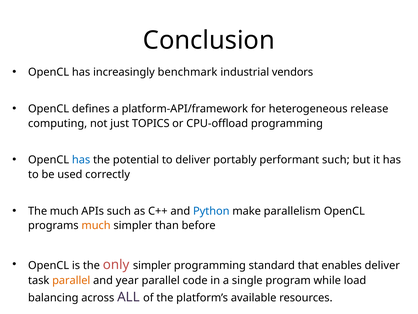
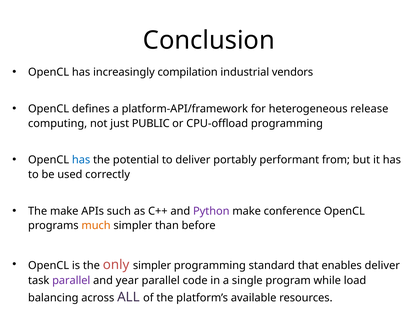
benchmark: benchmark -> compilation (188, 72)
TOPICS: TOPICS -> PUBLIC (151, 123)
performant such: such -> from (336, 160)
The much: much -> make (64, 211)
Python colour: blue -> purple (211, 211)
parallelism: parallelism -> conference (292, 211)
parallel colour: orange -> purple (71, 280)
